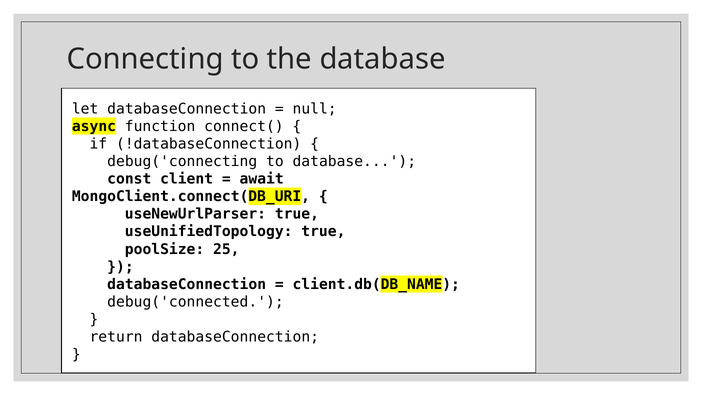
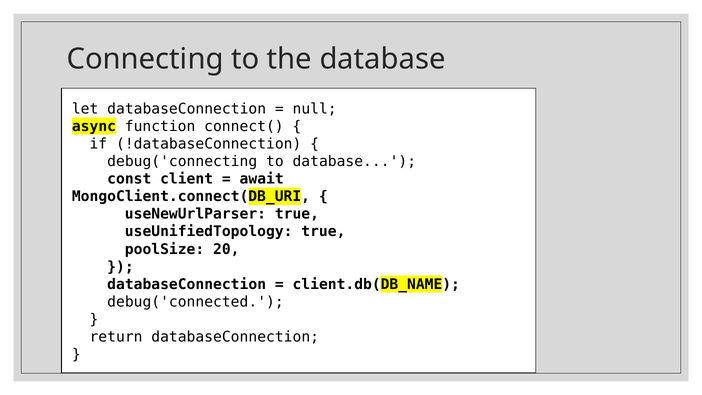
25: 25 -> 20 (226, 249)
